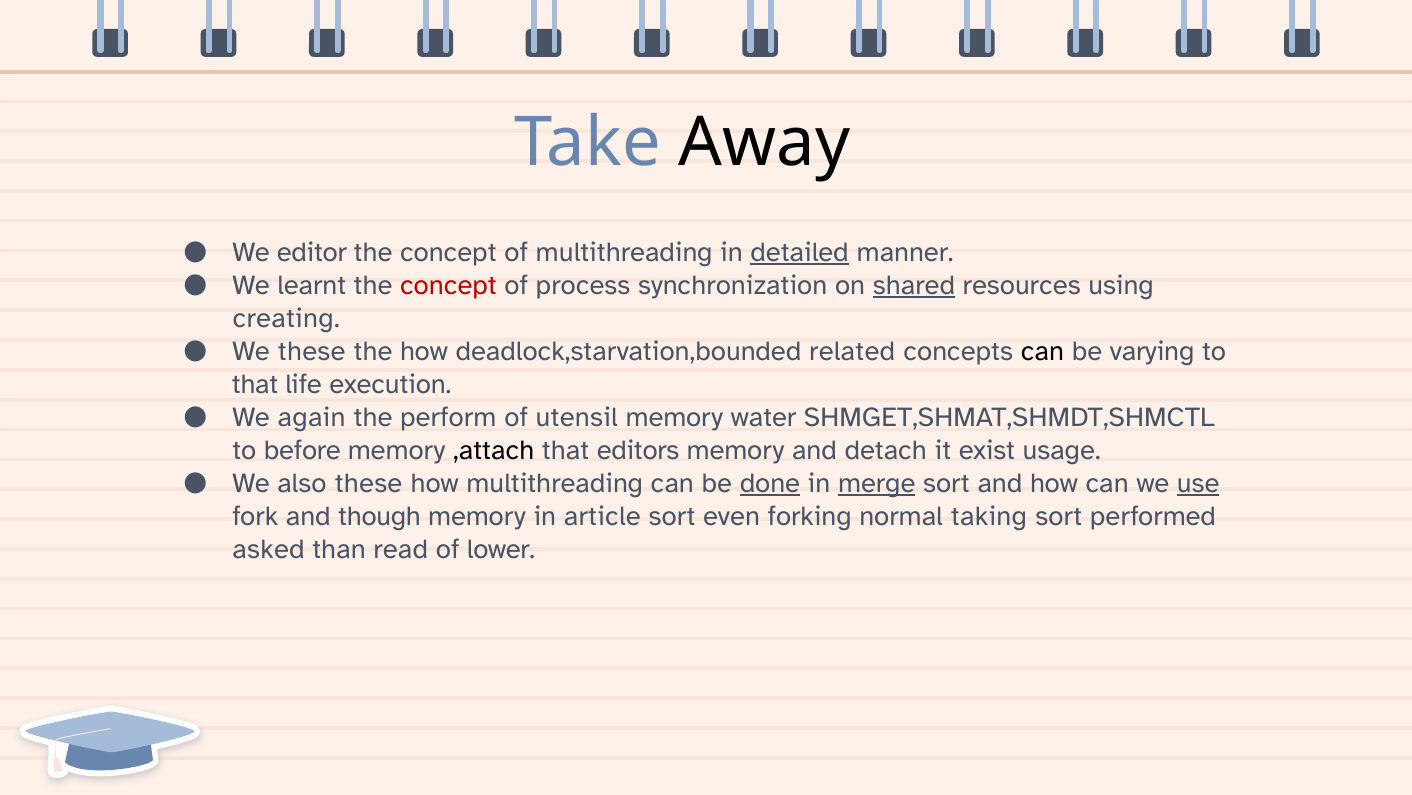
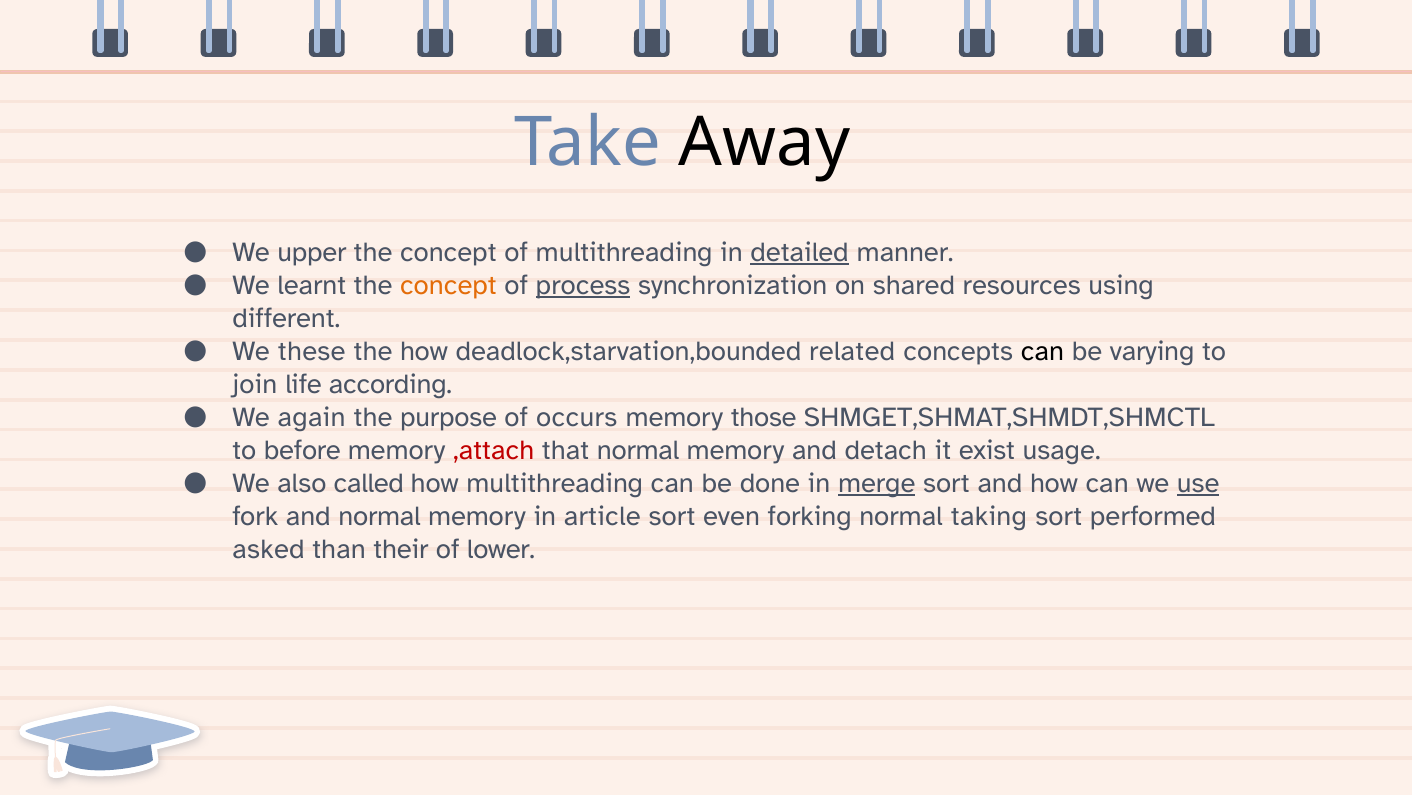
editor: editor -> upper (312, 252)
concept colour: red -> orange (448, 285)
process underline: none -> present (583, 285)
shared underline: present -> none (914, 285)
creating: creating -> different (286, 318)
that: that -> join (255, 384)
execution: execution -> according (390, 384)
perform: perform -> purpose (448, 417)
utensil: utensil -> occurs (577, 417)
water: water -> those (764, 417)
,attach colour: black -> red (494, 450)
that editors: editors -> normal (638, 450)
also these: these -> called (369, 483)
done underline: present -> none (770, 483)
and though: though -> normal (380, 516)
read: read -> their (401, 549)
